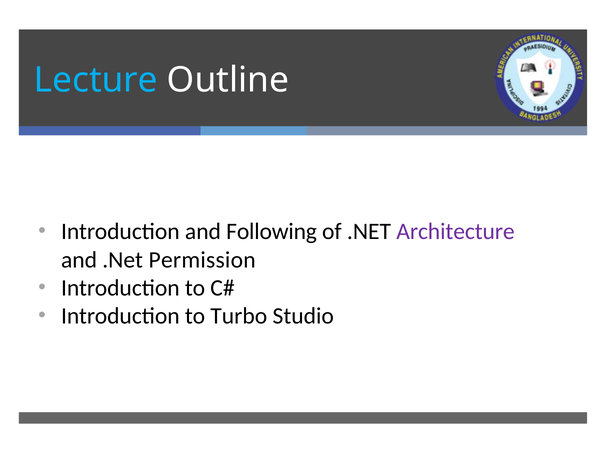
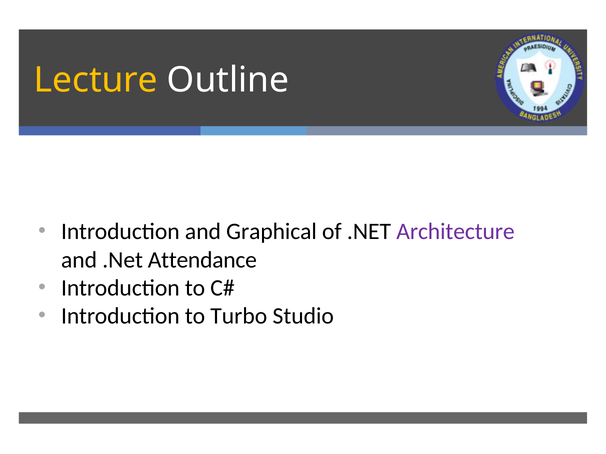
Lecture colour: light blue -> yellow (96, 80)
Following: Following -> Graphical (272, 232)
Permission: Permission -> Attendance (202, 260)
